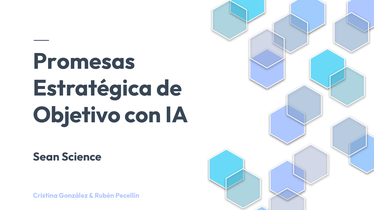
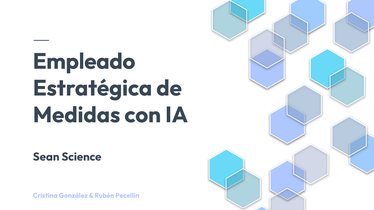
Promesas: Promesas -> Empleado (84, 62)
Objetivo: Objetivo -> Medidas (77, 115)
